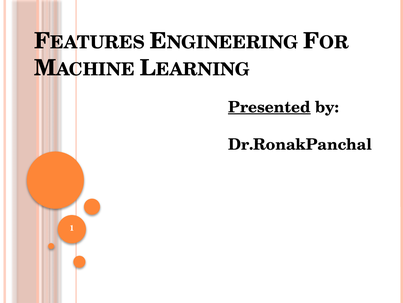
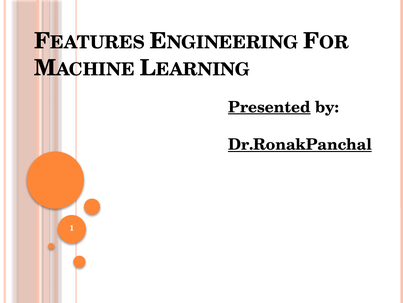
Dr.RonakPanchal underline: none -> present (300, 144)
